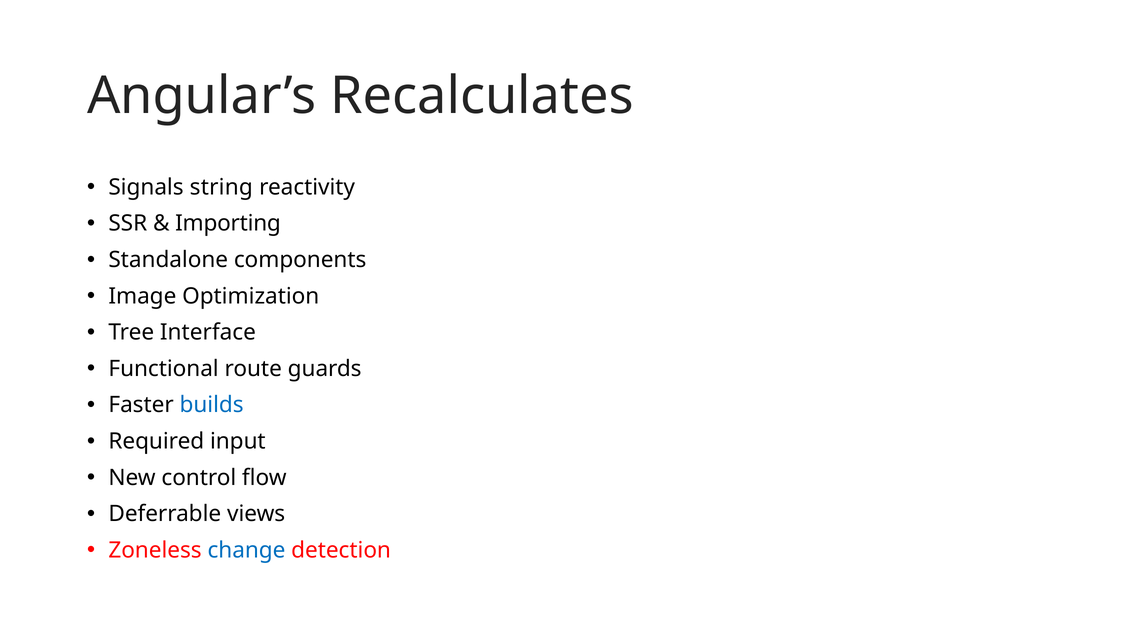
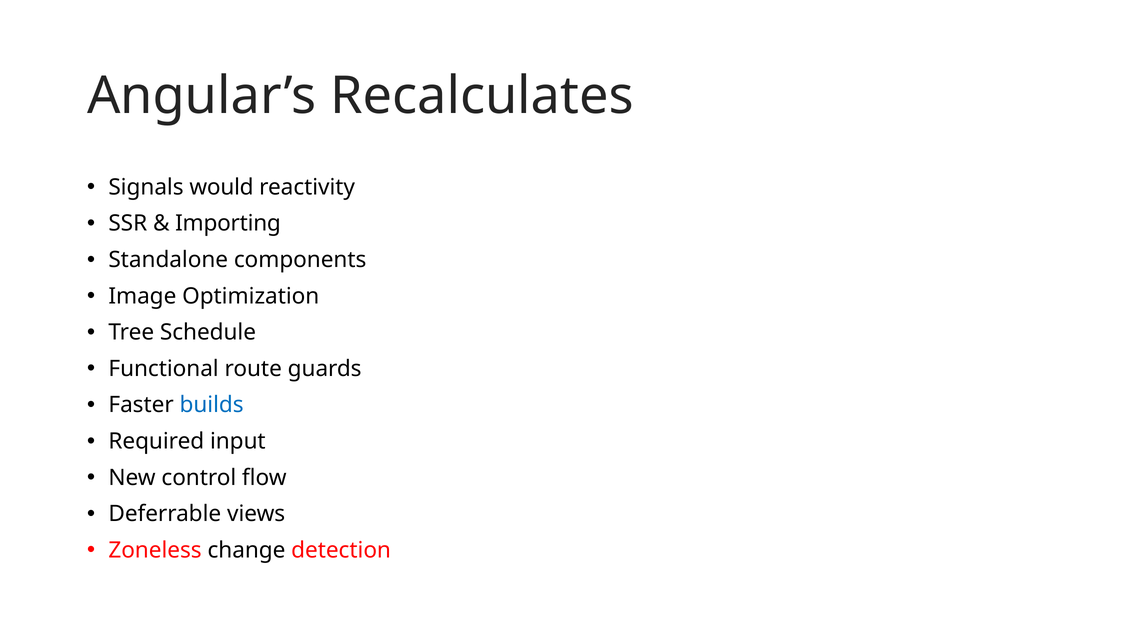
string: string -> would (222, 187)
Interface: Interface -> Schedule (208, 333)
change colour: blue -> black (246, 551)
